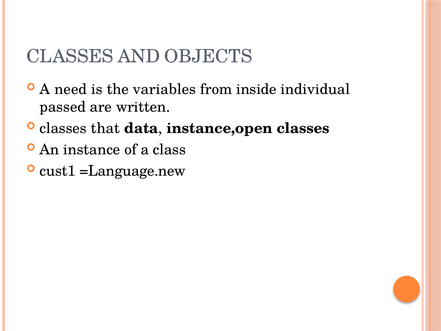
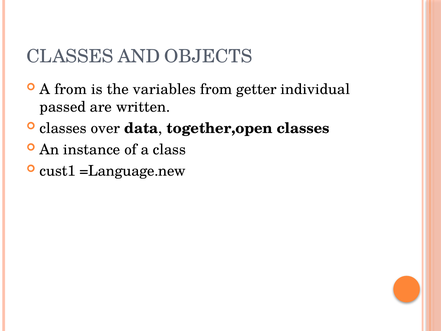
A need: need -> from (71, 89)
inside: inside -> getter (256, 89)
that: that -> over (105, 128)
instance,open: instance,open -> together,open (220, 128)
